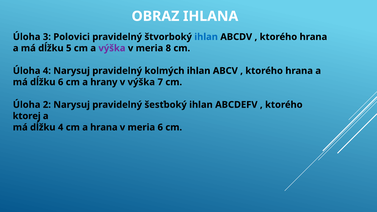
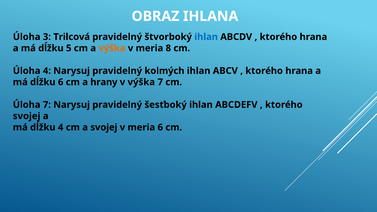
Polovici: Polovici -> Trilcová (72, 37)
výška colour: purple -> orange (112, 48)
Úloha 2: 2 -> 7 (47, 105)
ktorej: ktorej -> svojej (27, 116)
a hrana: hrana -> svojej (104, 127)
